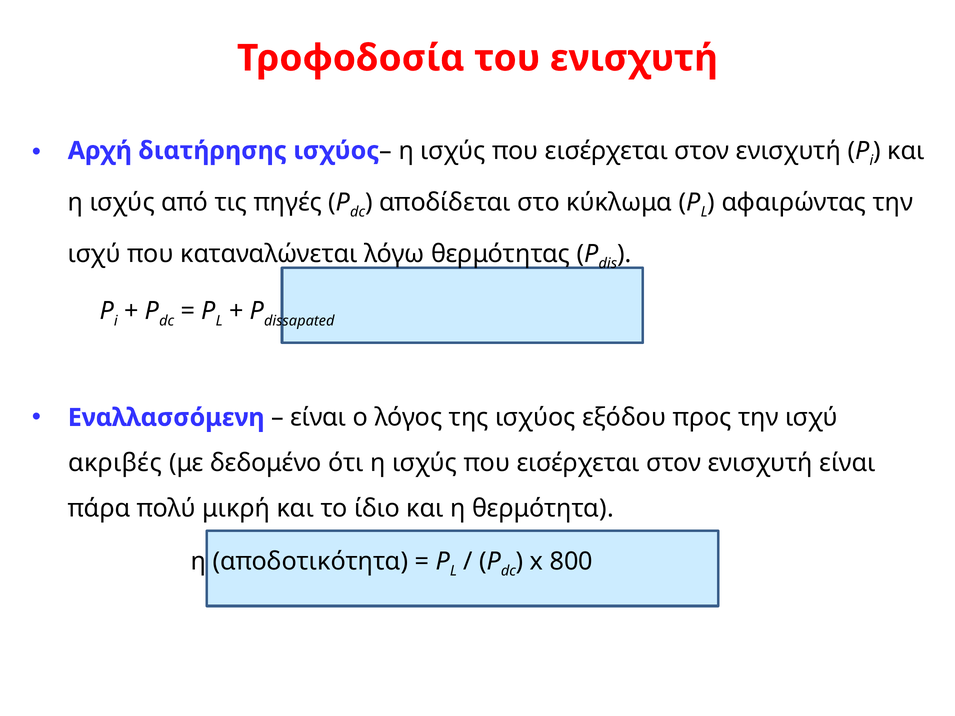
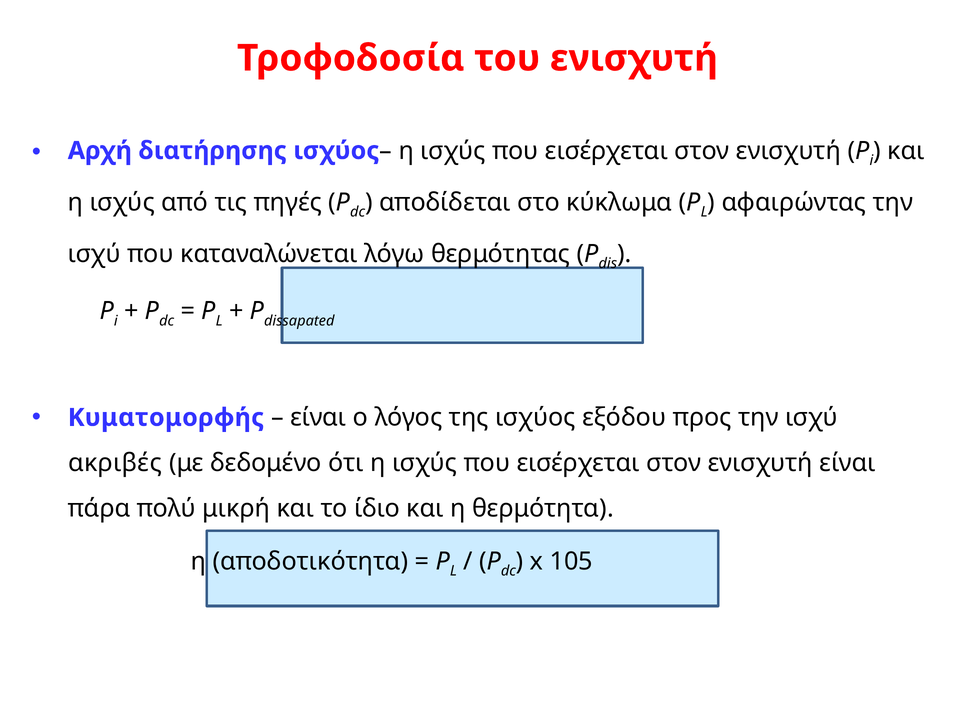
Εναλλασσόμενη: Εναλλασσόμενη -> Κυματομορφής (166, 418)
800: 800 -> 105 (571, 562)
